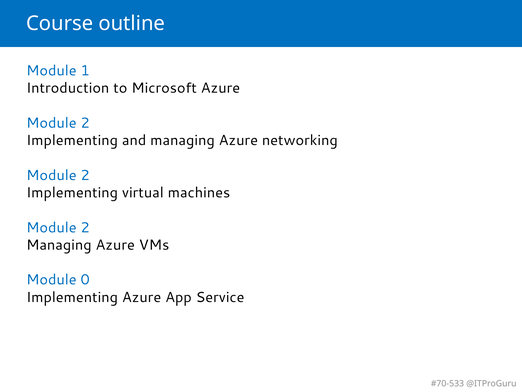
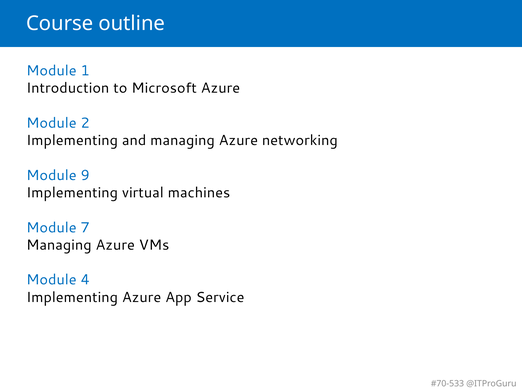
2: 2 -> 9 (85, 175)
2: 2 -> 7 (85, 227)
0: 0 -> 4 (85, 279)
